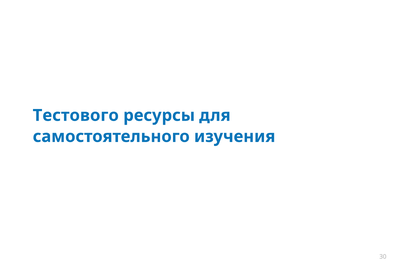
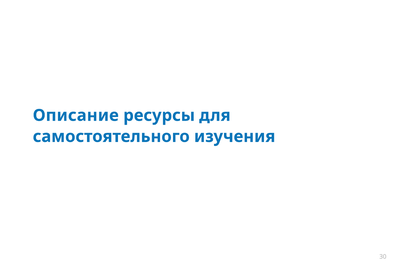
Тестового: Тестового -> Описание (76, 115)
